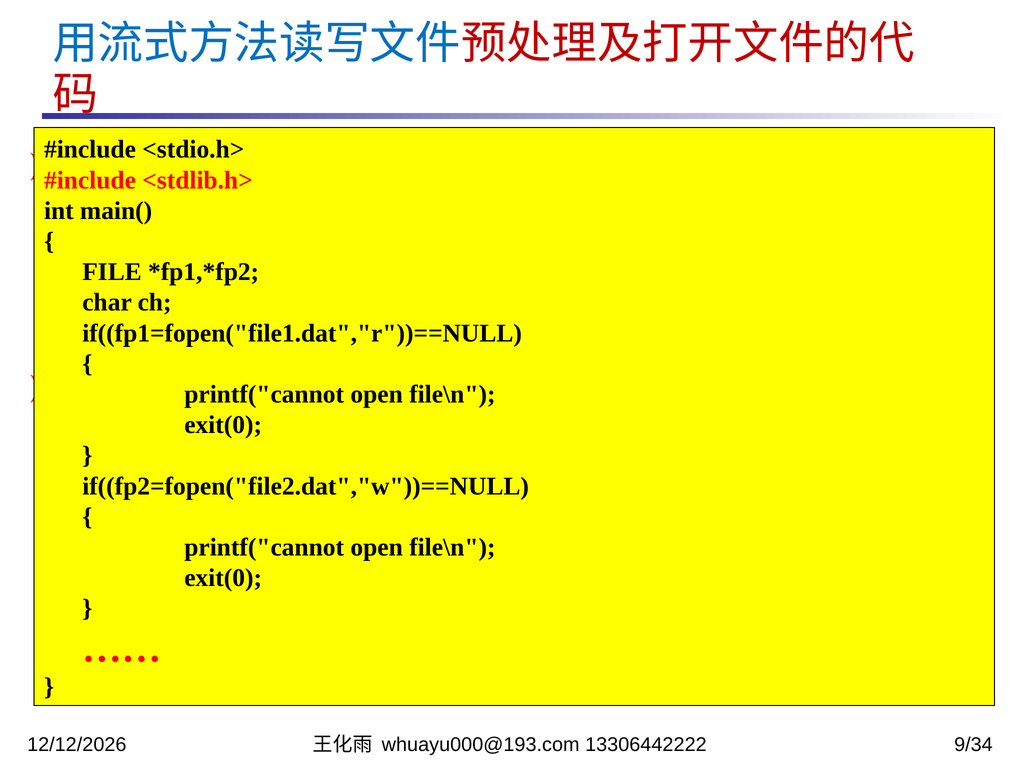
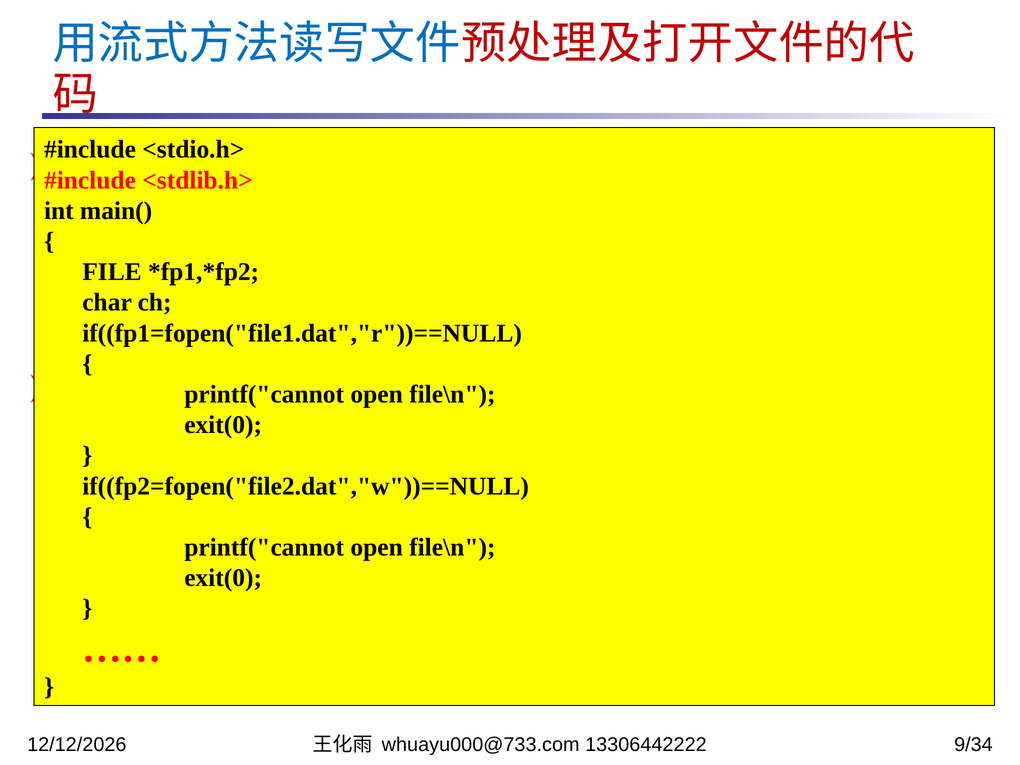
whuayu000@193.com: whuayu000@193.com -> whuayu000@733.com (481, 745)
